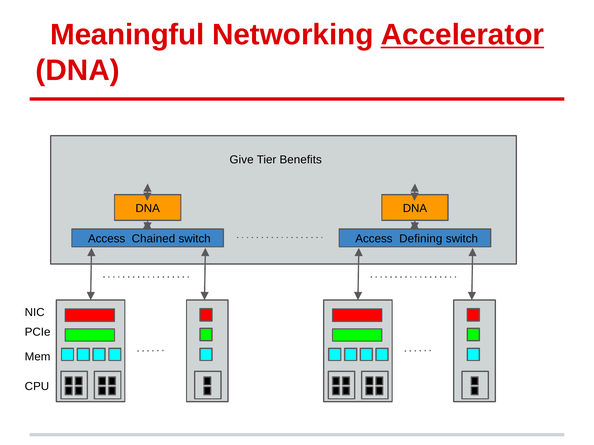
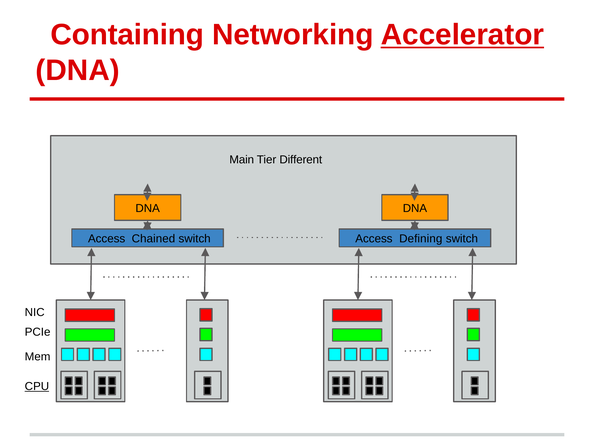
Meaningful: Meaningful -> Containing (127, 35)
Give: Give -> Main (242, 160)
Benefits: Benefits -> Different (301, 160)
CPU underline: none -> present (37, 387)
